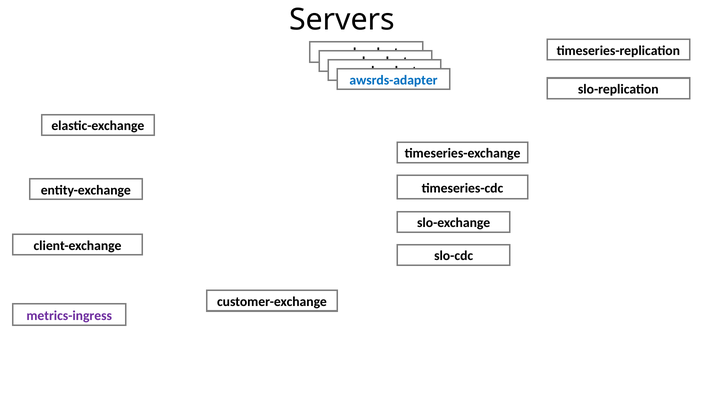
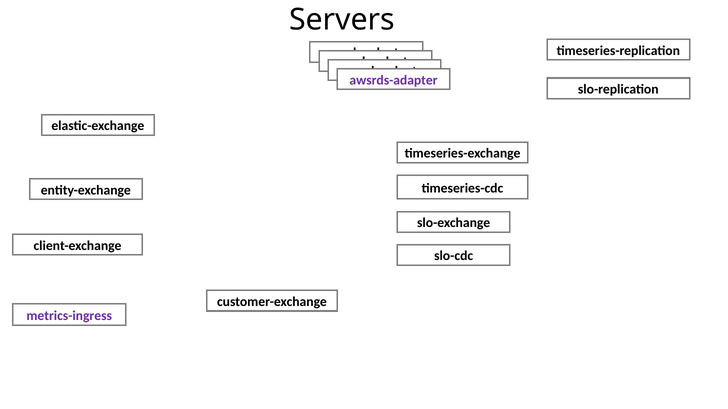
awsrds-adapter colour: blue -> purple (394, 80)
